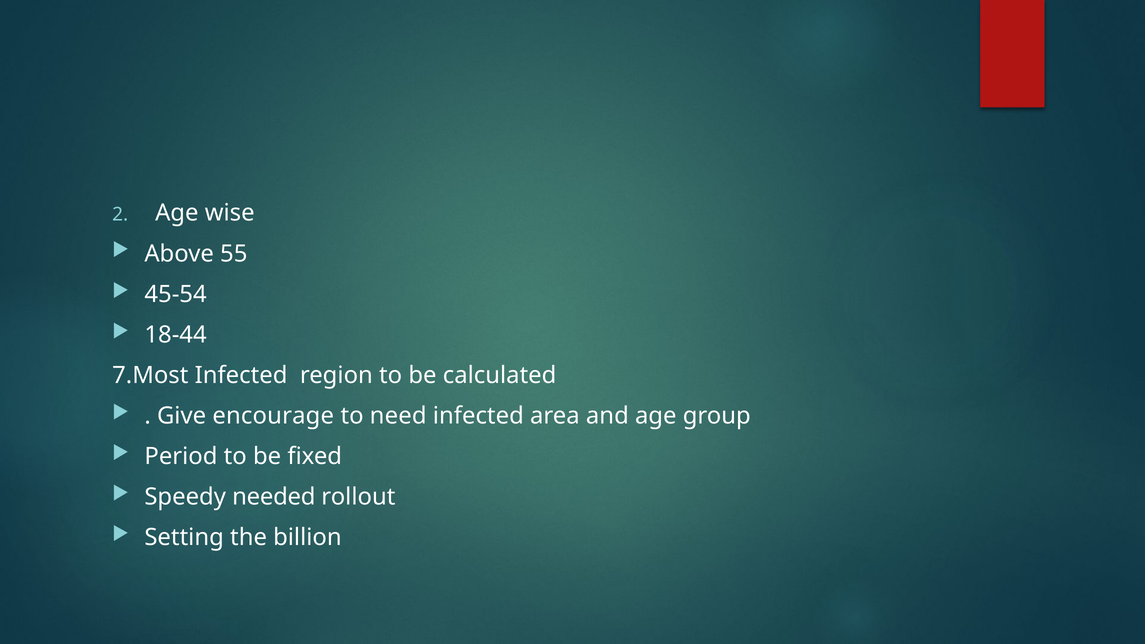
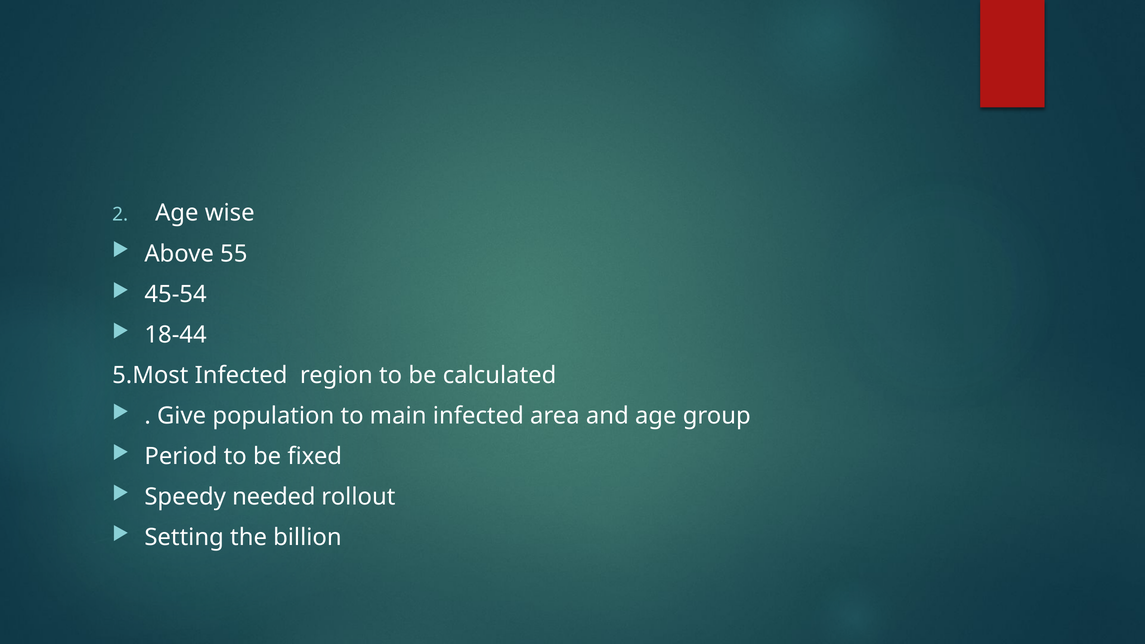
7.Most: 7.Most -> 5.Most (150, 375)
encourage: encourage -> population (273, 416)
need: need -> main (398, 416)
